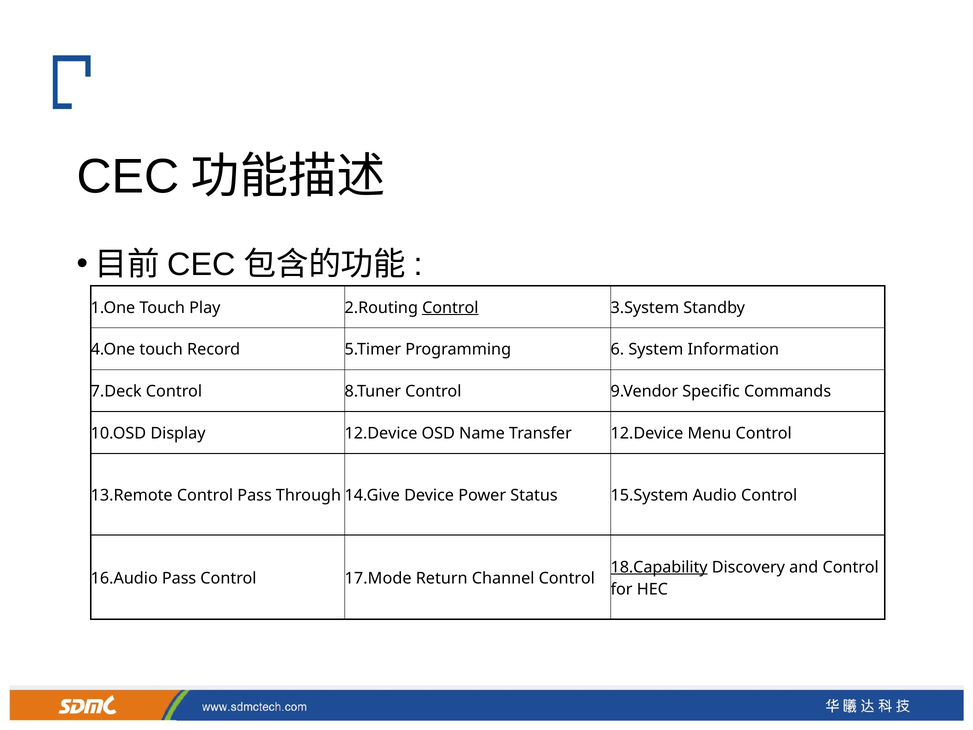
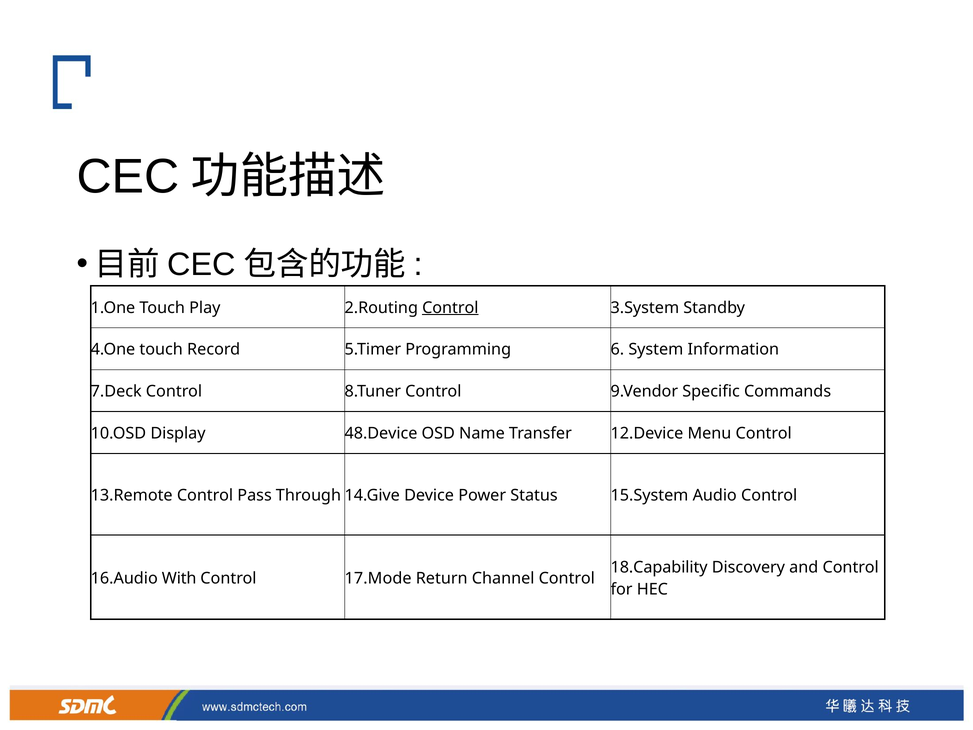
Display 12.Device: 12.Device -> 48.Device (381, 433)
18.Capability underline: present -> none (659, 567)
16.Audio Pass: Pass -> With (179, 578)
